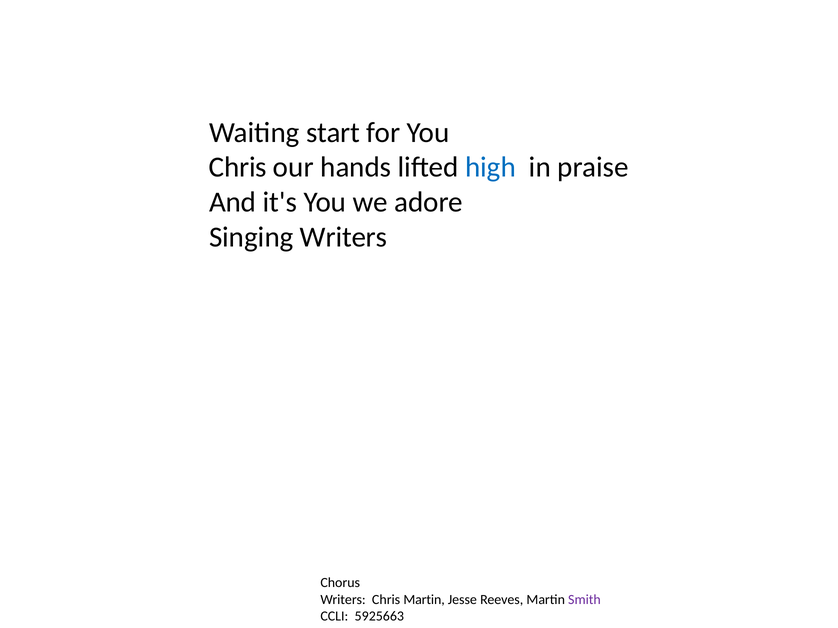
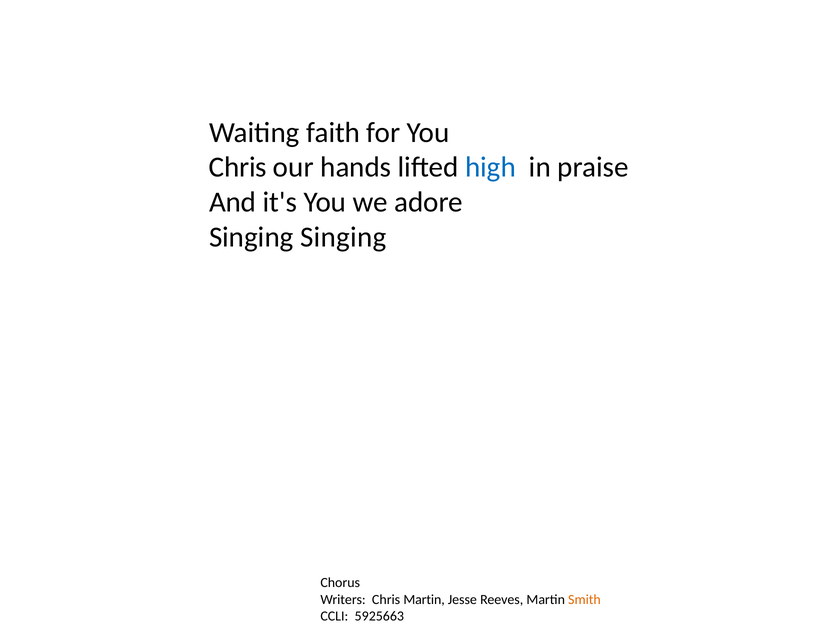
start: start -> faith (333, 133)
Singing Writers: Writers -> Singing (343, 237)
Smith colour: purple -> orange (584, 600)
